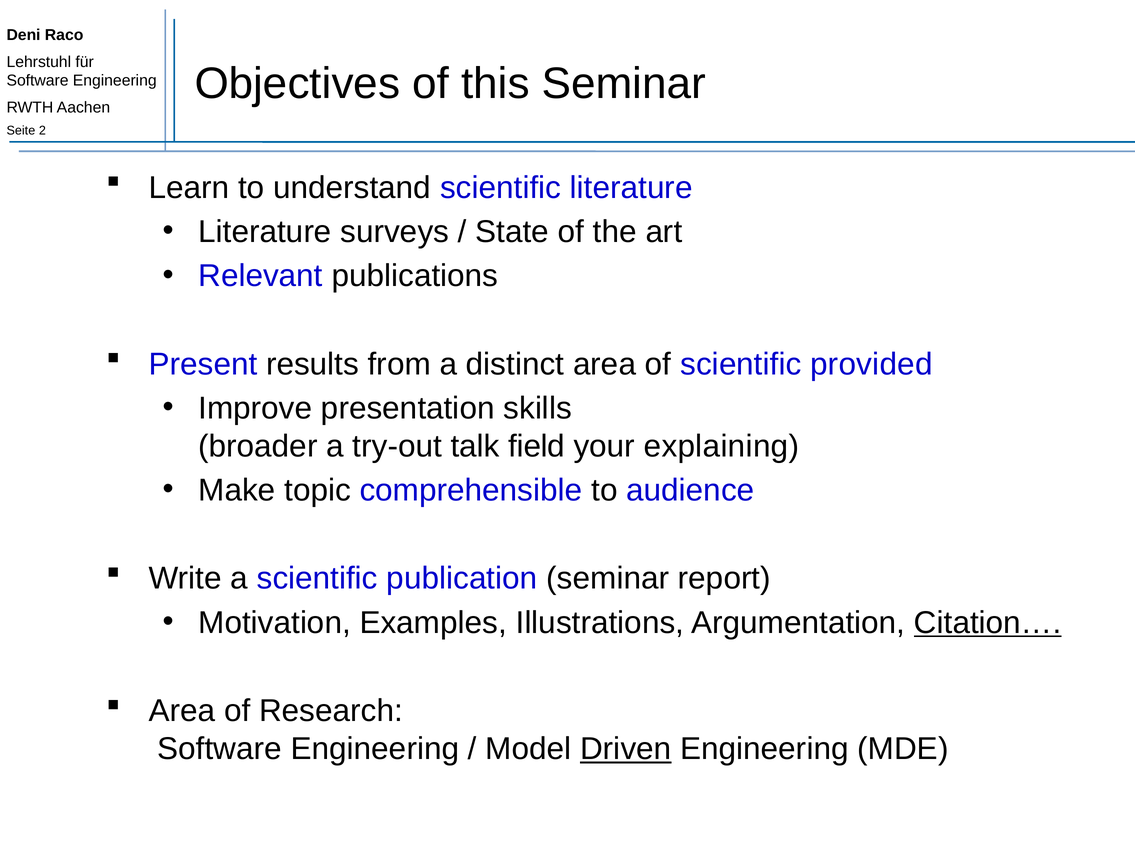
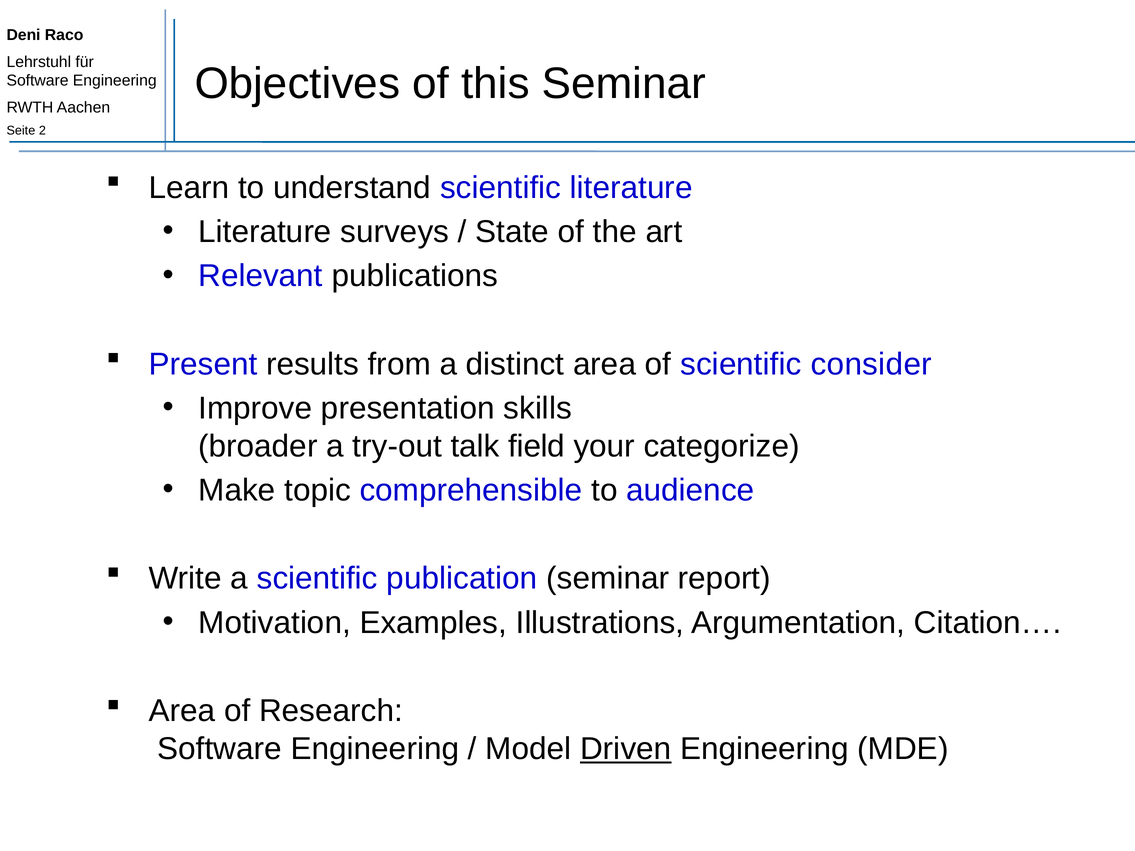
provided: provided -> consider (871, 364)
explaining: explaining -> categorize (722, 446)
Citation… underline: present -> none (988, 623)
